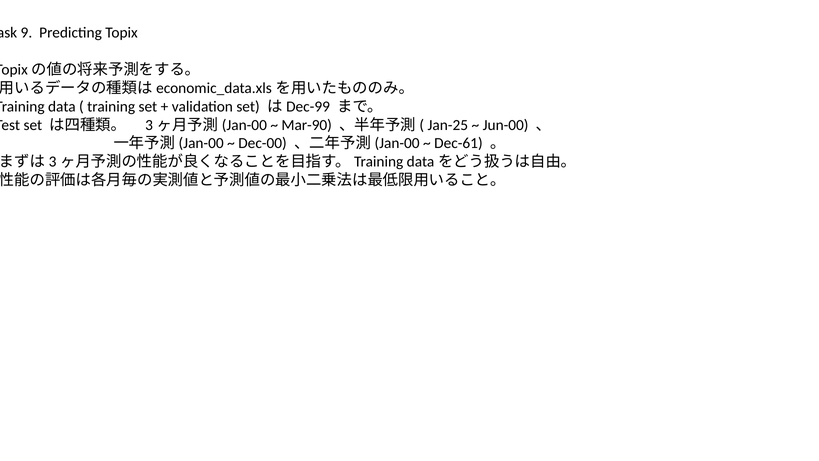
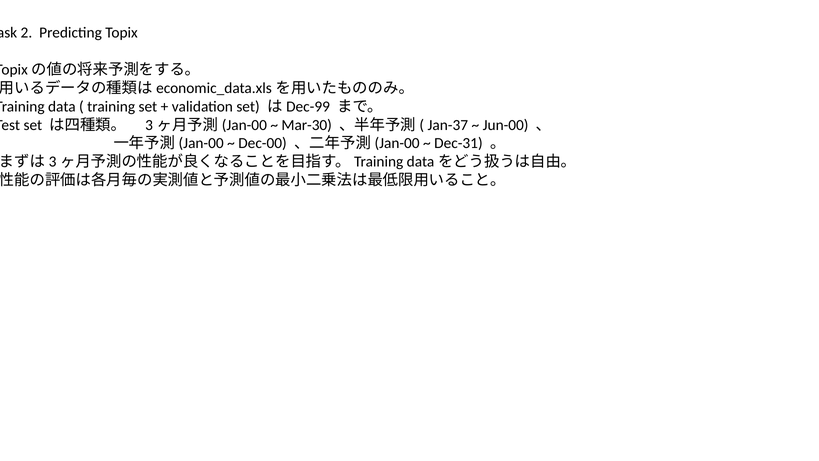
9: 9 -> 2 (26, 33)
Mar-90: Mar-90 -> Mar-30 (307, 125)
Jan-25: Jan-25 -> Jan-37 (448, 125)
Dec-61: Dec-61 -> Dec-31 (458, 143)
